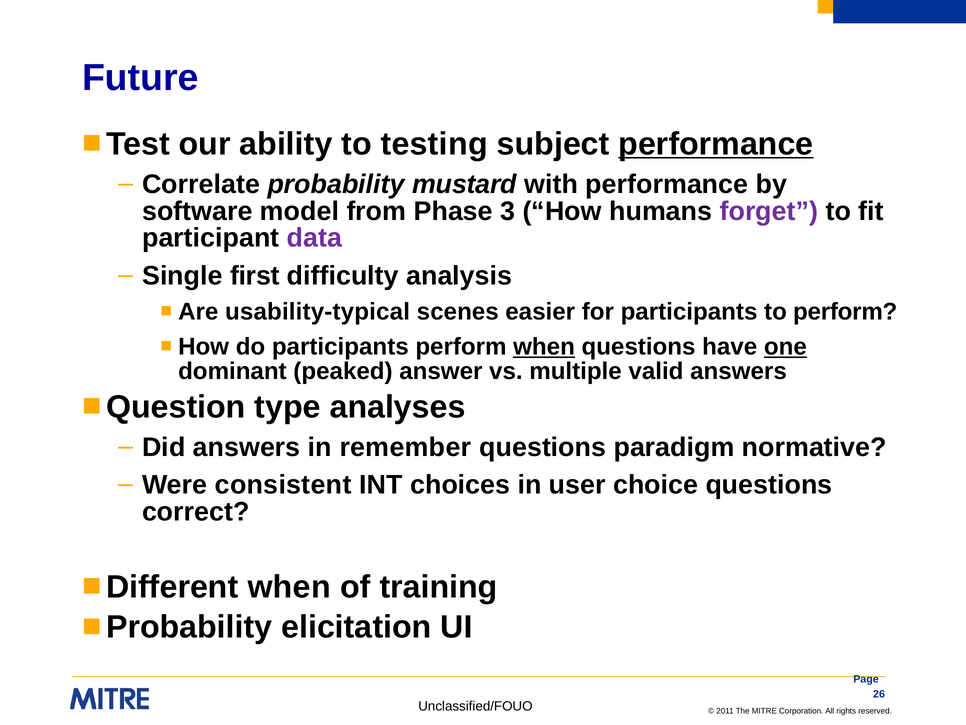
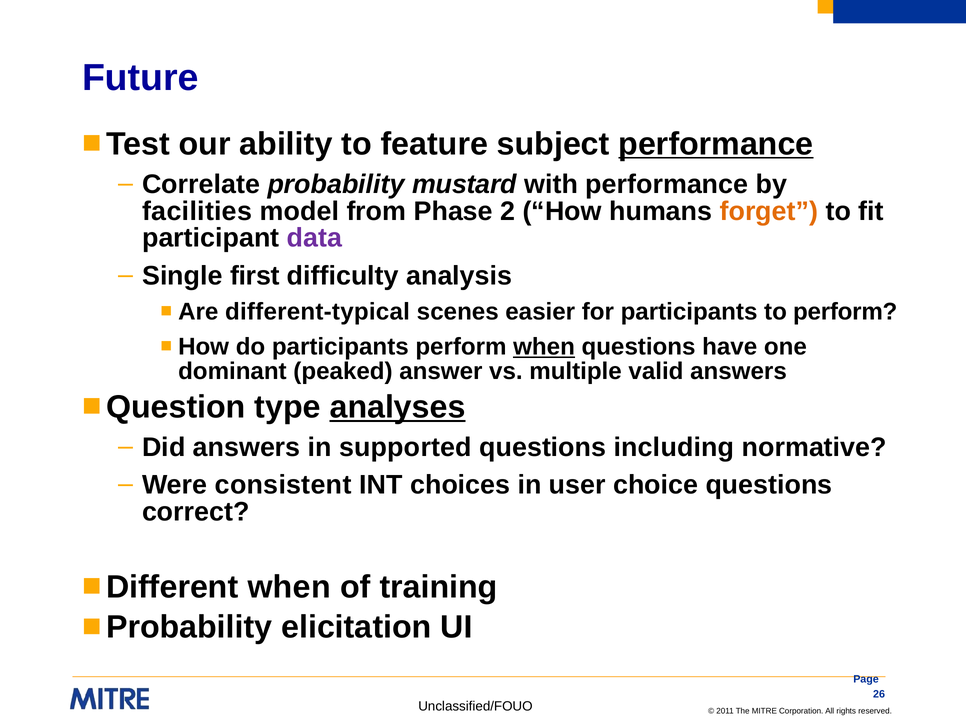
testing: testing -> feature (434, 144)
software: software -> facilities (197, 211)
3: 3 -> 2 (508, 211)
forget colour: purple -> orange (769, 211)
usability-typical: usability-typical -> different-typical (317, 312)
one underline: present -> none (785, 347)
analyses underline: none -> present (398, 407)
remember: remember -> supported (405, 447)
paradigm: paradigm -> including (674, 447)
